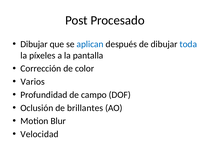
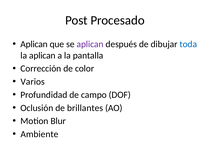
Dibujar: Dibujar -> Aplican (34, 44)
aplican colour: blue -> purple (90, 44)
la píxeles: píxeles -> aplican (42, 55)
Velocidad: Velocidad -> Ambiente (39, 134)
